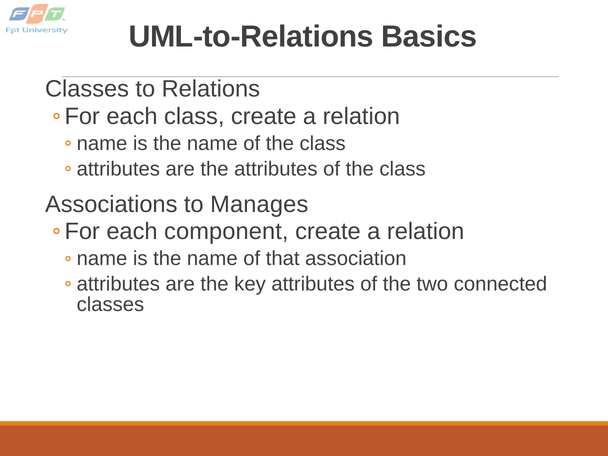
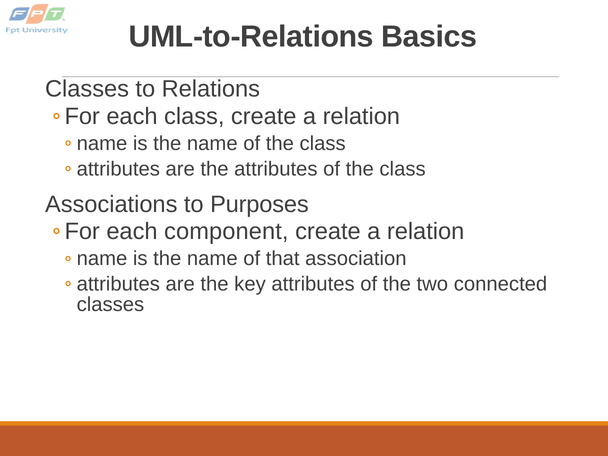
Manages: Manages -> Purposes (259, 204)
